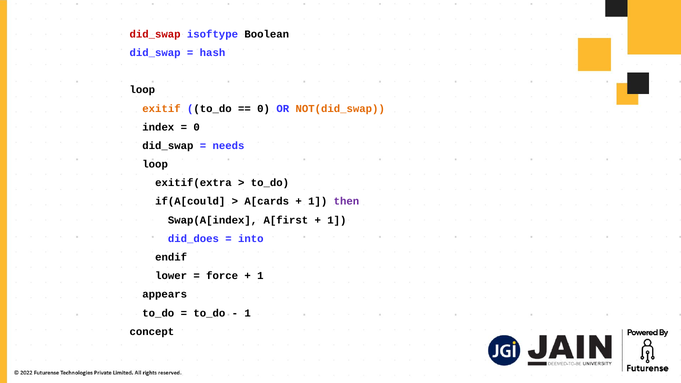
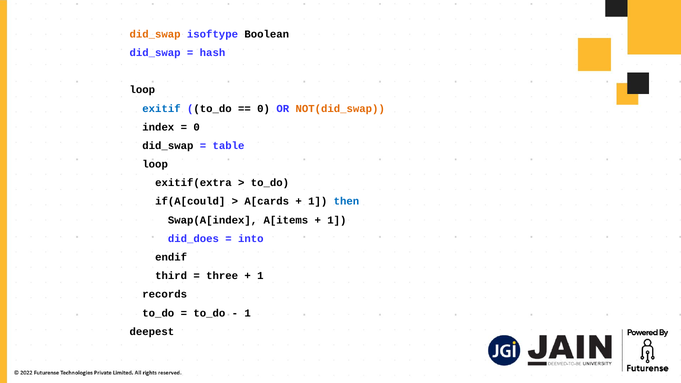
did_swap colour: red -> orange (155, 34)
exitif colour: orange -> blue (162, 109)
needs: needs -> table (228, 146)
then colour: purple -> blue (346, 202)
A[first: A[first -> A[items (286, 220)
lower: lower -> third (171, 276)
force: force -> three (222, 276)
appears: appears -> records (165, 295)
concept: concept -> deepest (152, 332)
